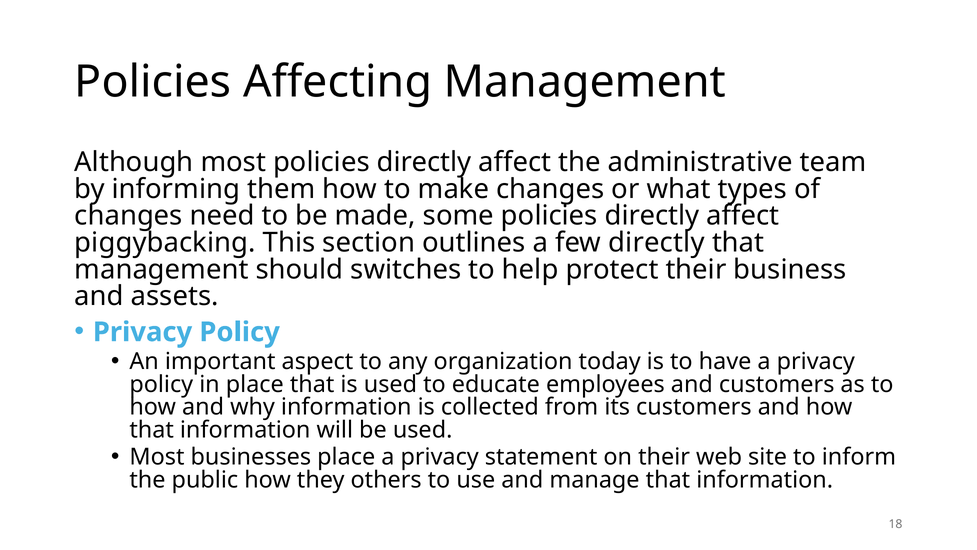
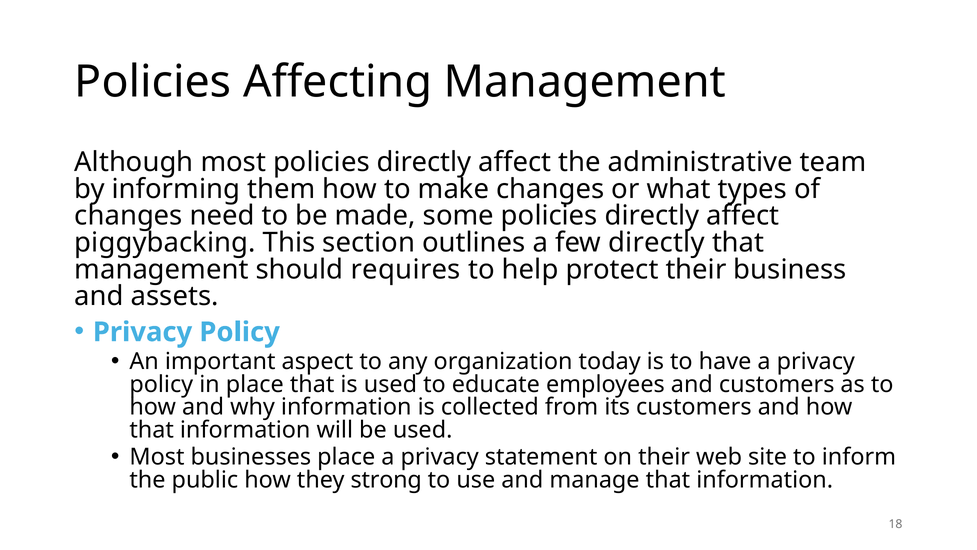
switches: switches -> requires (406, 269)
others: others -> strong (386, 480)
